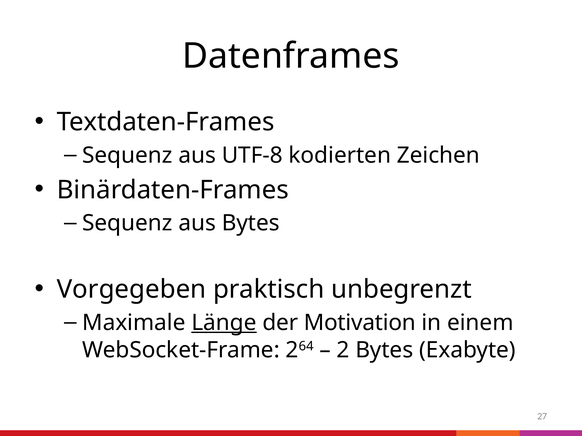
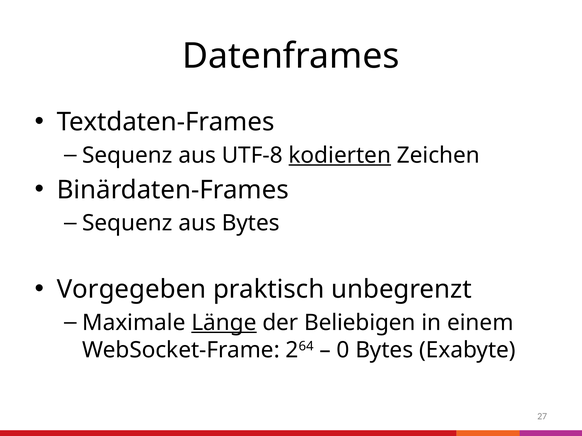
kodierten underline: none -> present (340, 156)
Motivation: Motivation -> Beliebigen (360, 323)
2: 2 -> 0 (343, 350)
